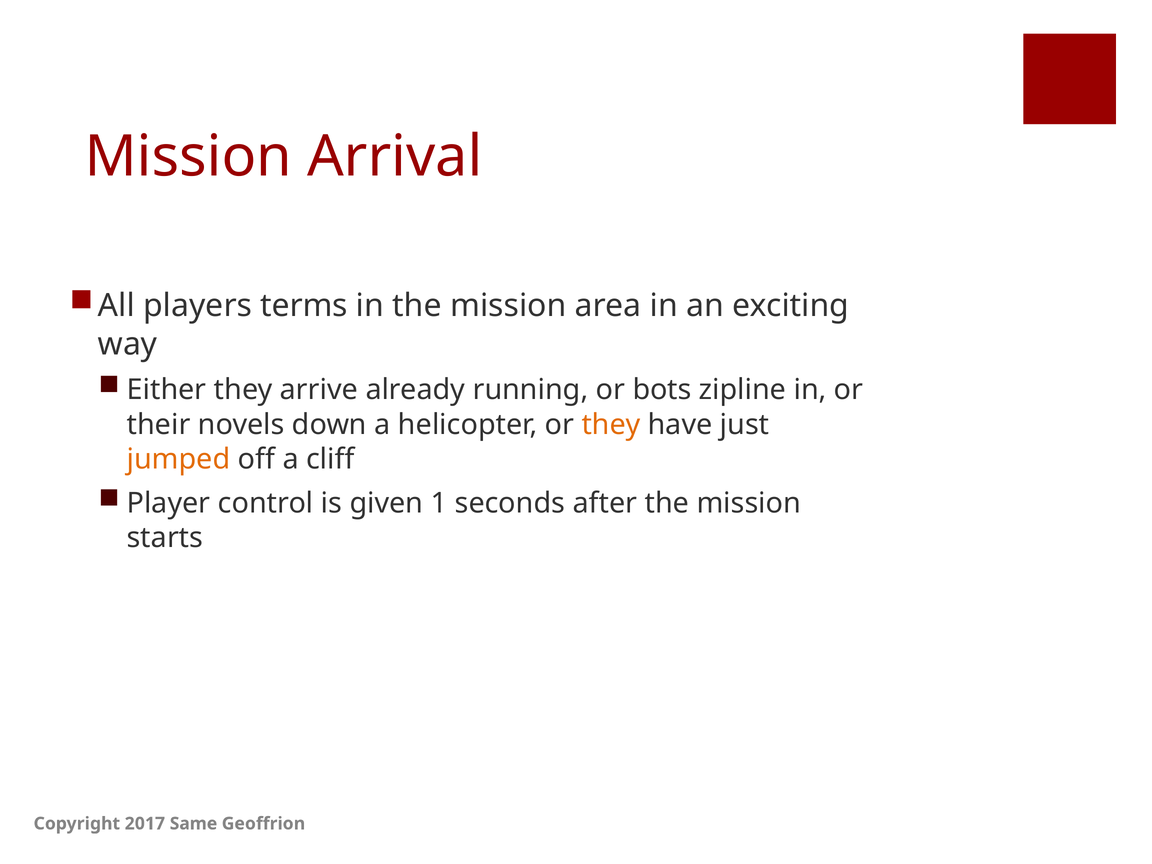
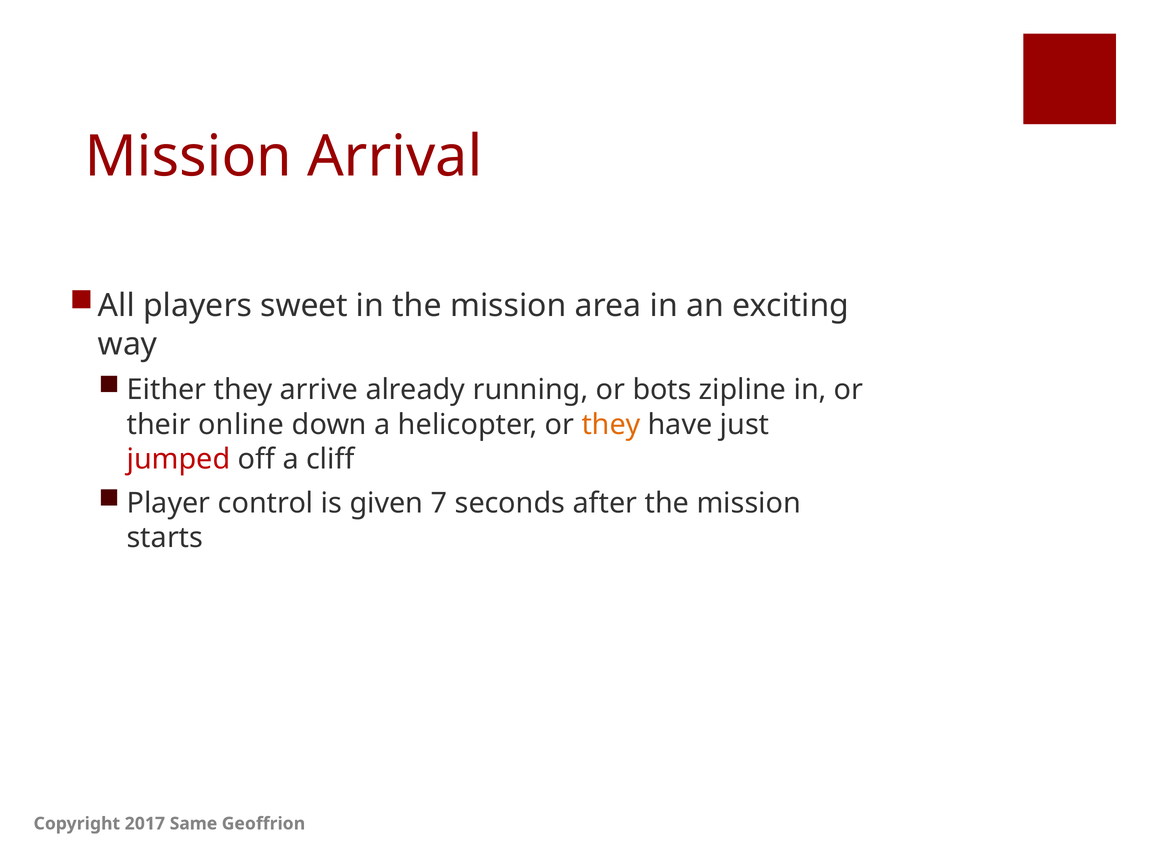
terms: terms -> sweet (304, 306)
novels: novels -> online (241, 425)
jumped colour: orange -> red (179, 459)
1: 1 -> 7 (439, 503)
